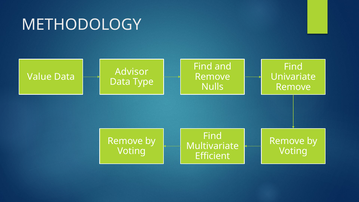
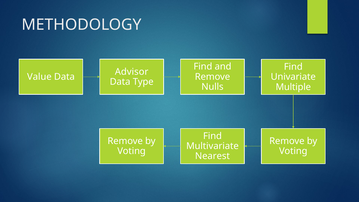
Remove: Remove -> Multiple (293, 87)
Efficient: Efficient -> Nearest (212, 156)
